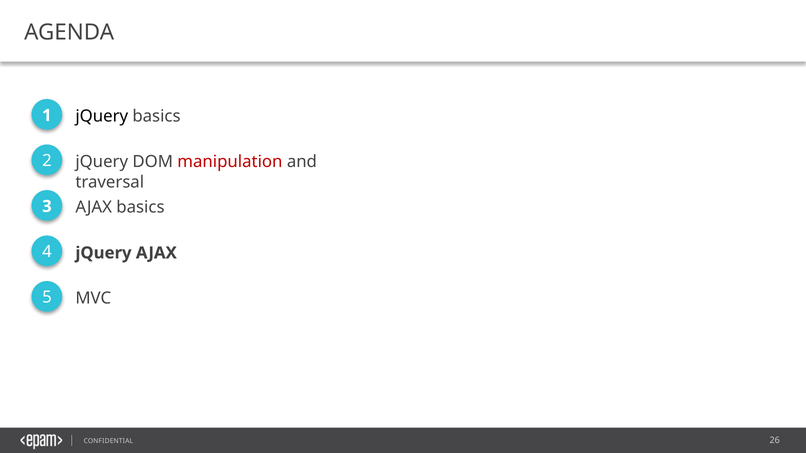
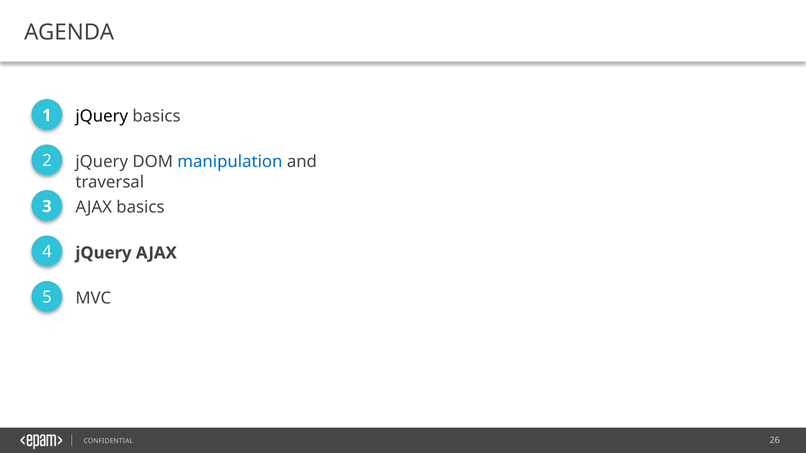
manipulation colour: red -> blue (230, 162)
